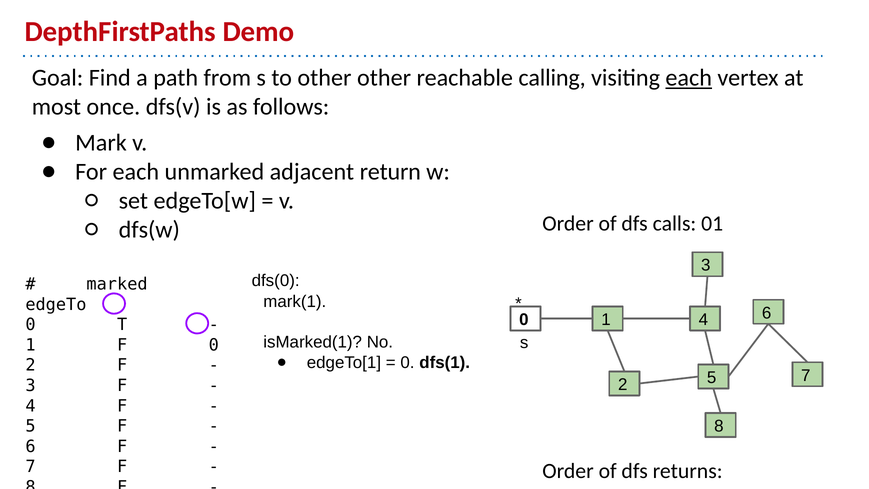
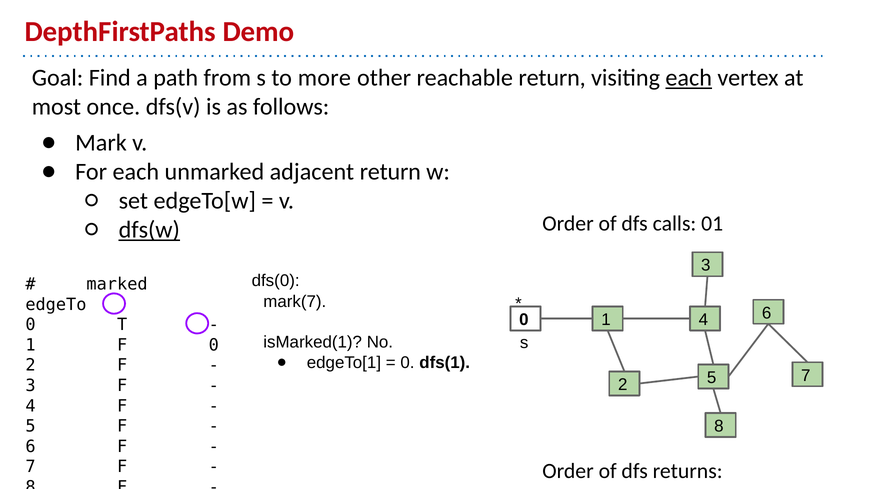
to other: other -> more (324, 78)
reachable calling: calling -> return (552, 78)
dfs(w underline: none -> present (149, 230)
mark(1: mark(1 -> mark(7 (295, 301)
